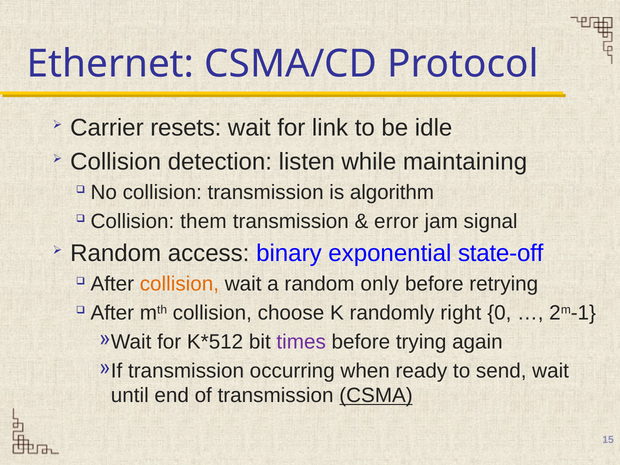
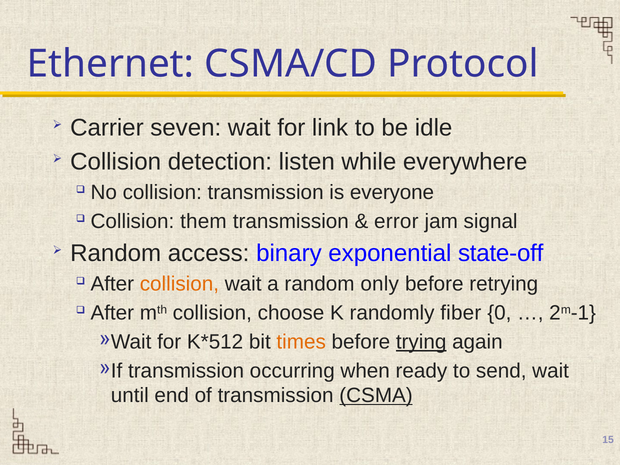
resets: resets -> seven (186, 128)
maintaining: maintaining -> everywhere (465, 162)
algorithm: algorithm -> everyone (392, 192)
right: right -> fiber (461, 313)
times colour: purple -> orange (301, 342)
trying underline: none -> present (421, 342)
